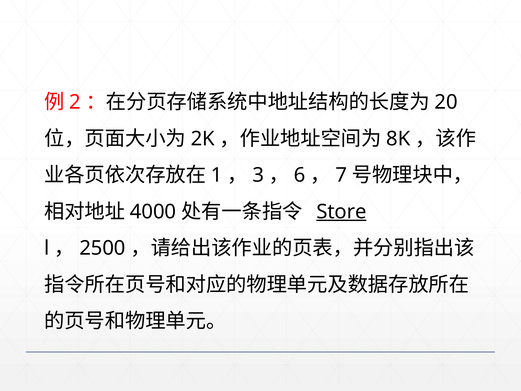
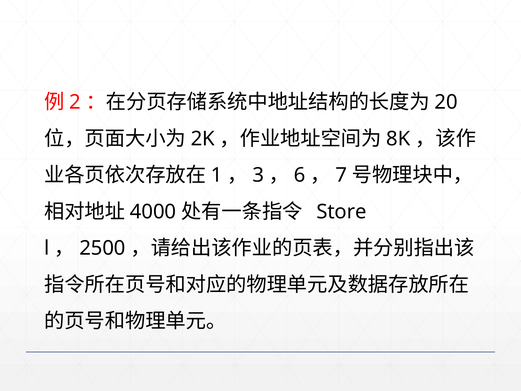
Store underline: present -> none (341, 212)
